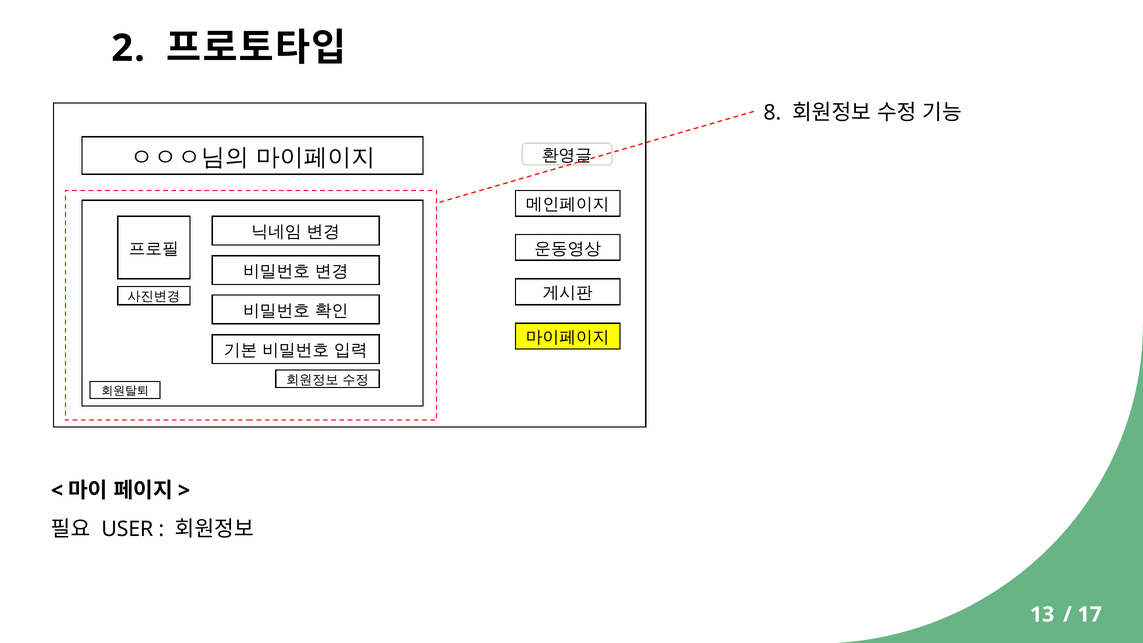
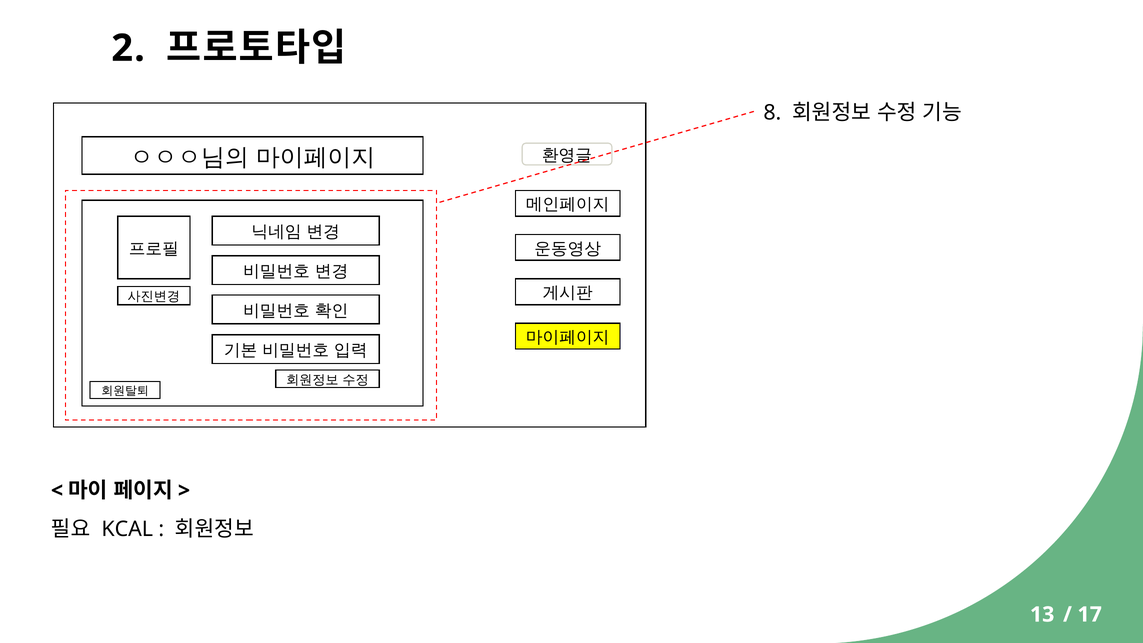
USER: USER -> KCAL (127, 529)
